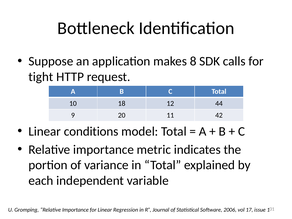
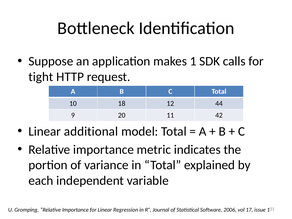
makes 8: 8 -> 1 (193, 61)
conditions: conditions -> additional (91, 131)
